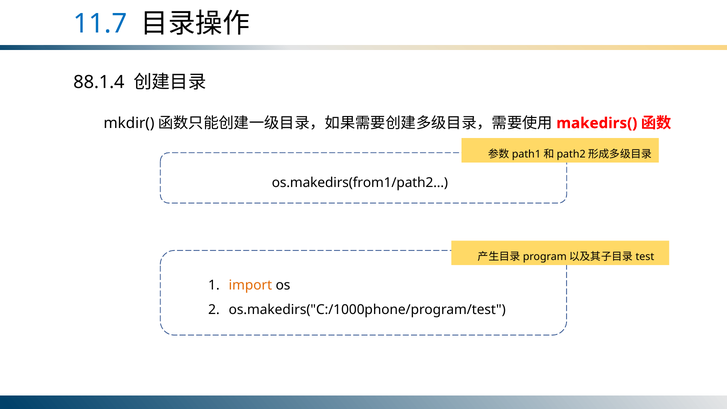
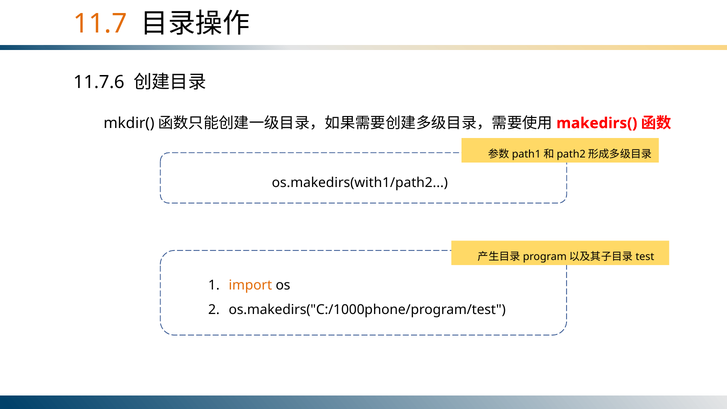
11.7 colour: blue -> orange (100, 24)
88.1.4: 88.1.4 -> 11.7.6 (99, 82)
os.makedirs(from1/path2: os.makedirs(from1/path2 -> os.makedirs(with1/path2 (360, 183)
